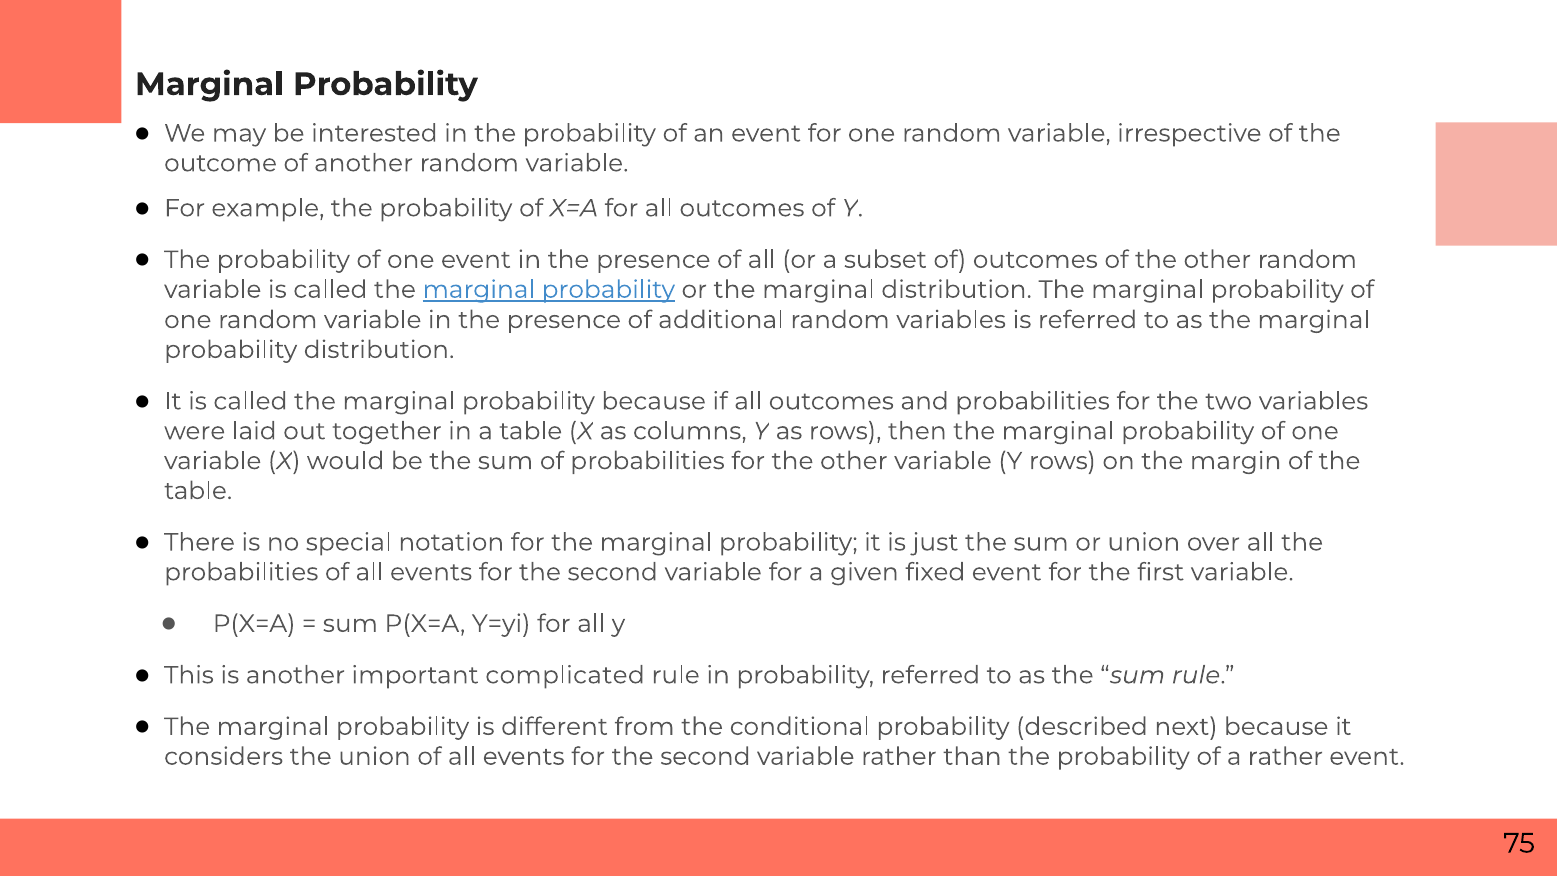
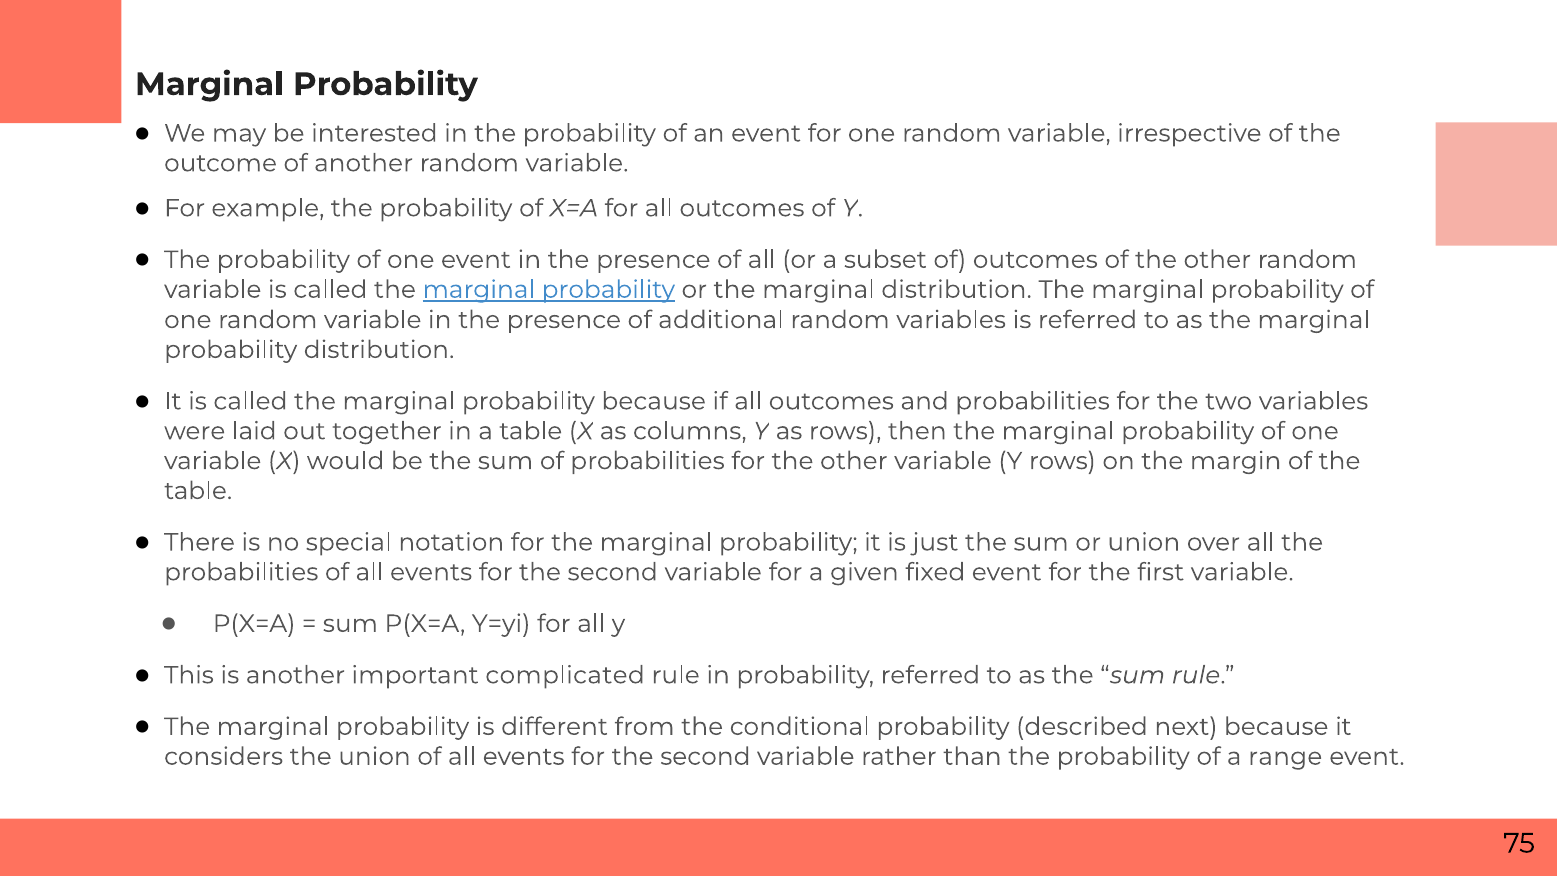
a rather: rather -> range (1285, 756)
